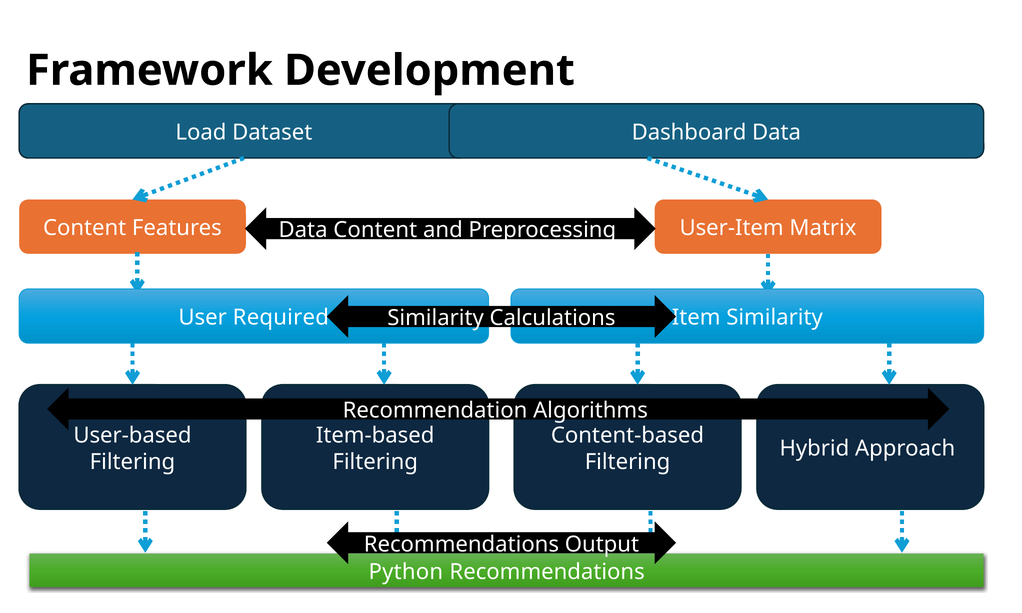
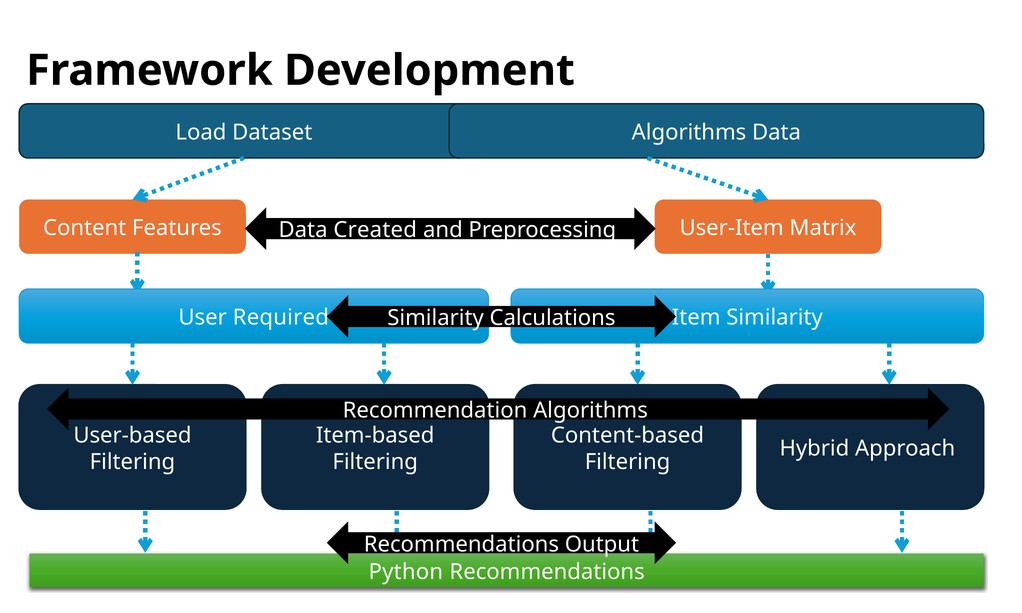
Dataset Dashboard: Dashboard -> Algorithms (689, 132)
Data Content: Content -> Created (375, 230)
